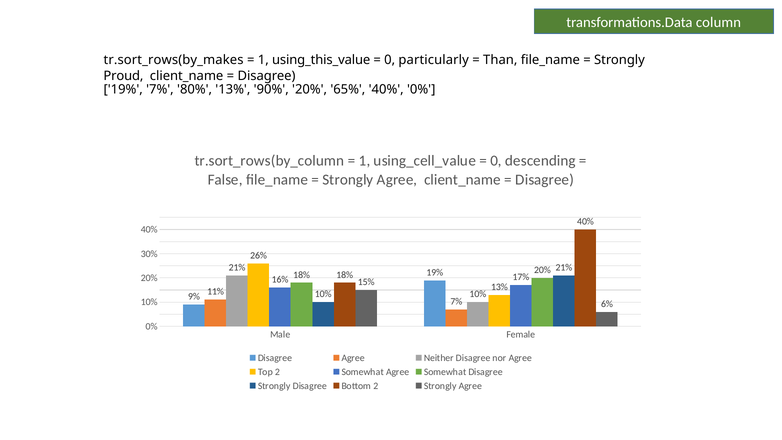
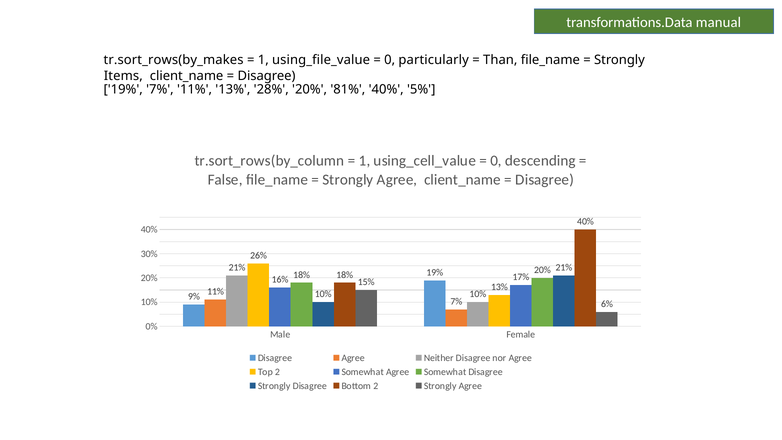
column: column -> manual (718, 22)
using_this_value: using_this_value -> using_file_value (321, 60)
Proud: Proud -> Items (123, 76)
7% 80%: 80% -> 11% (195, 90)
90%: 90% -> 28% (271, 90)
65%: 65% -> 81% (348, 90)
40% 0%: 0% -> 5% (421, 90)
